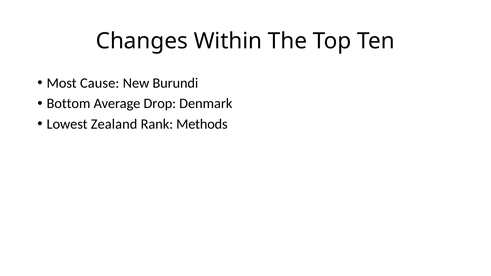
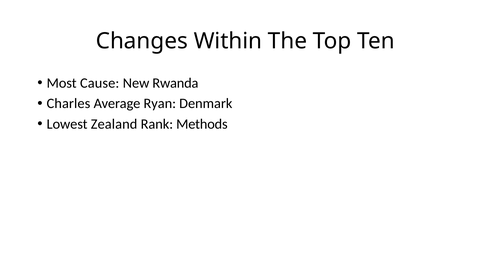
Burundi: Burundi -> Rwanda (175, 83)
Bottom: Bottom -> Charles (68, 104)
Drop: Drop -> Ryan (160, 104)
